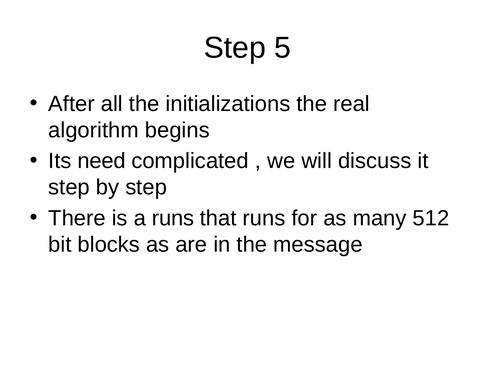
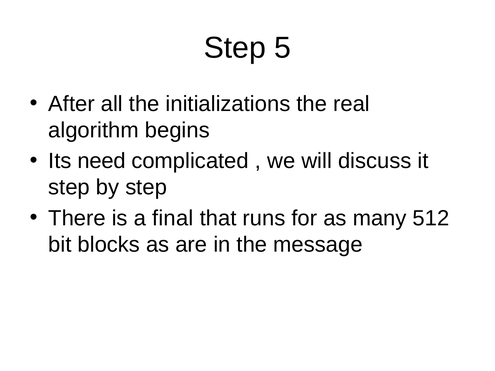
a runs: runs -> final (173, 218)
